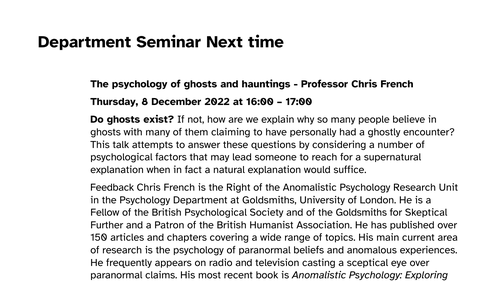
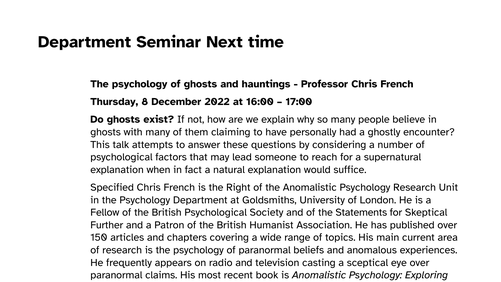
Feedback: Feedback -> Specified (112, 187)
the Goldsmiths: Goldsmiths -> Statements (361, 212)
